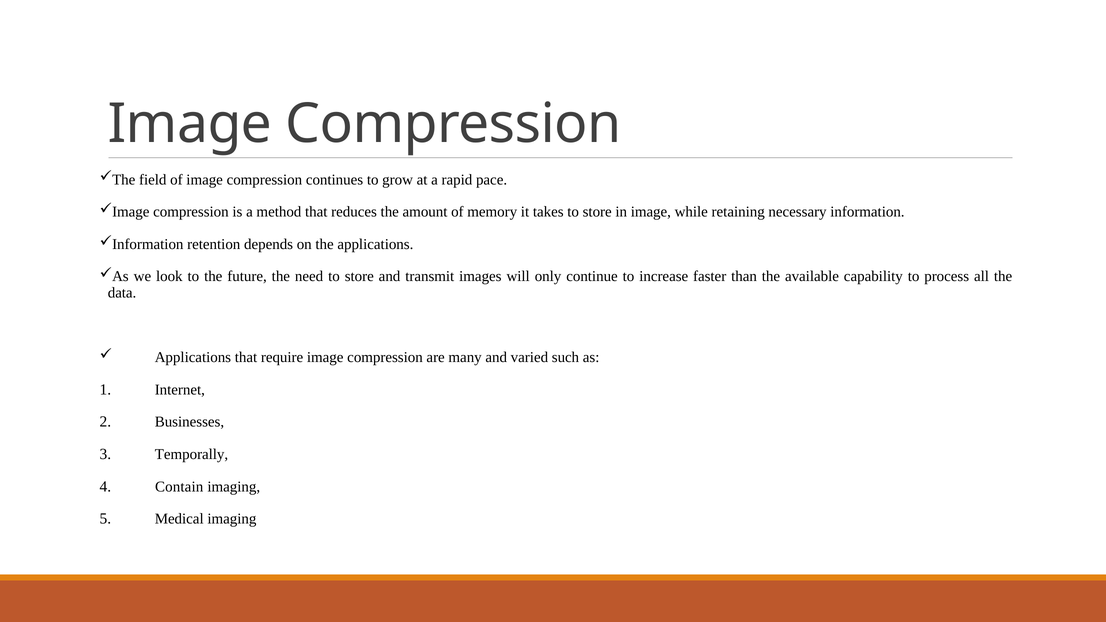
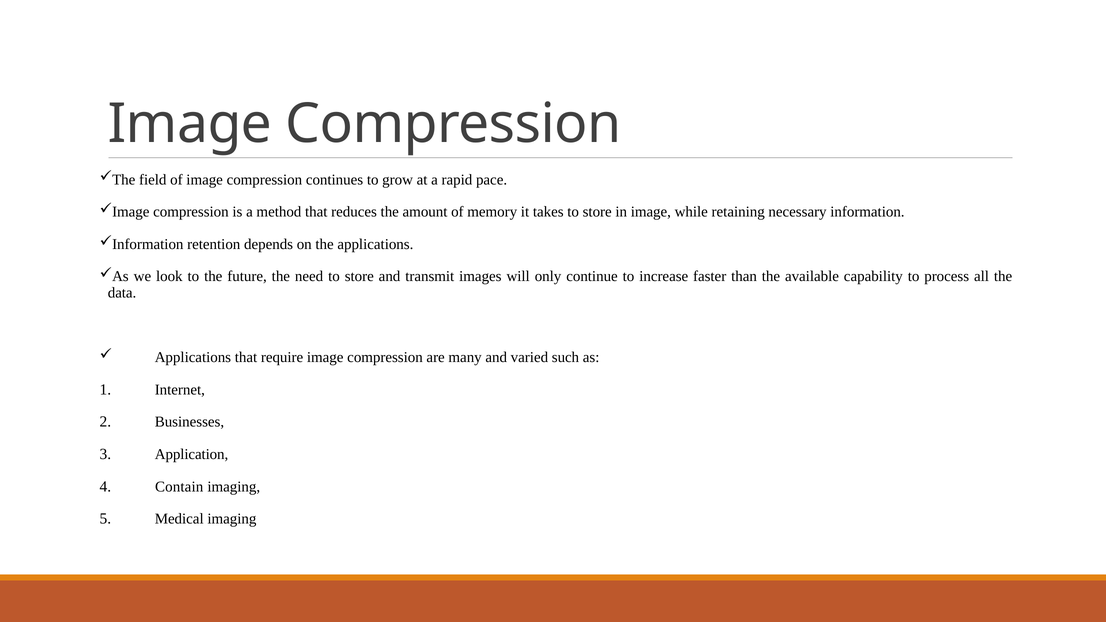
Temporally: Temporally -> Application (192, 454)
